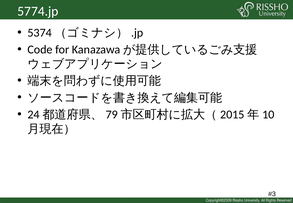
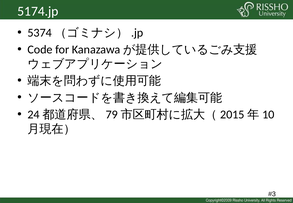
5774.jp: 5774.jp -> 5174.jp (38, 11)
